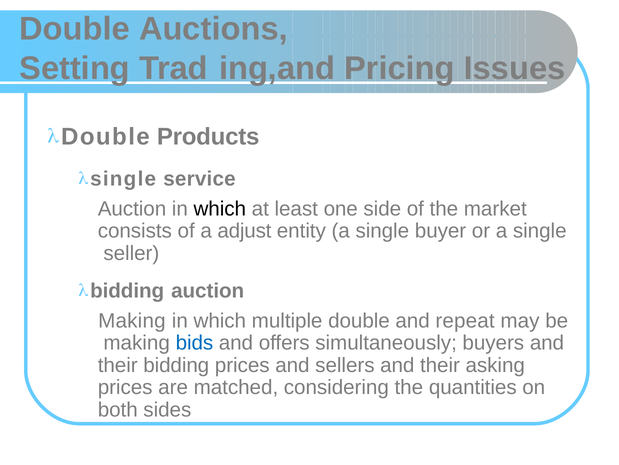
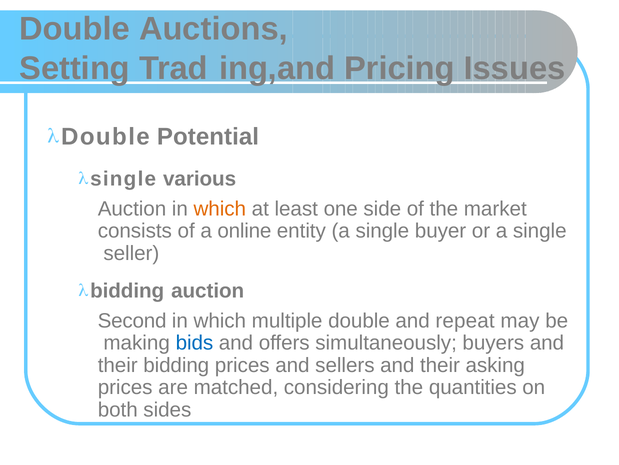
Products: Products -> Potential (208, 137)
service: service -> various (200, 179)
which colour: black -> orange (220, 208)
adjust: adjust -> online (244, 231)
Making: Making -> Second (132, 320)
